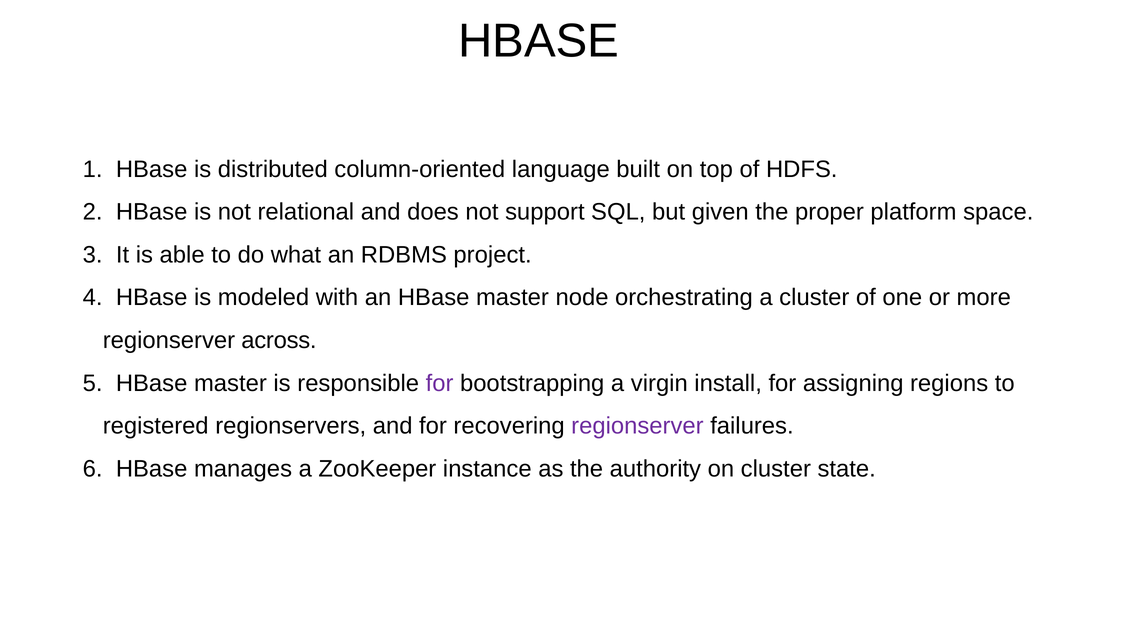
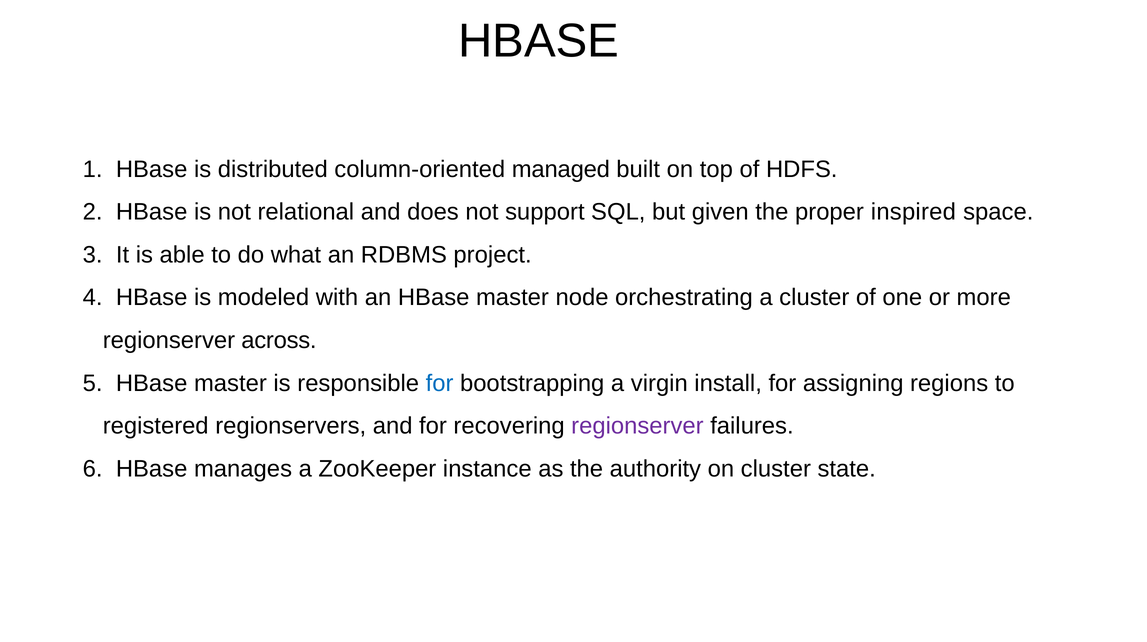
language: language -> managed (561, 169)
platform: platform -> inspired (913, 212)
for colour: purple -> blue (440, 384)
